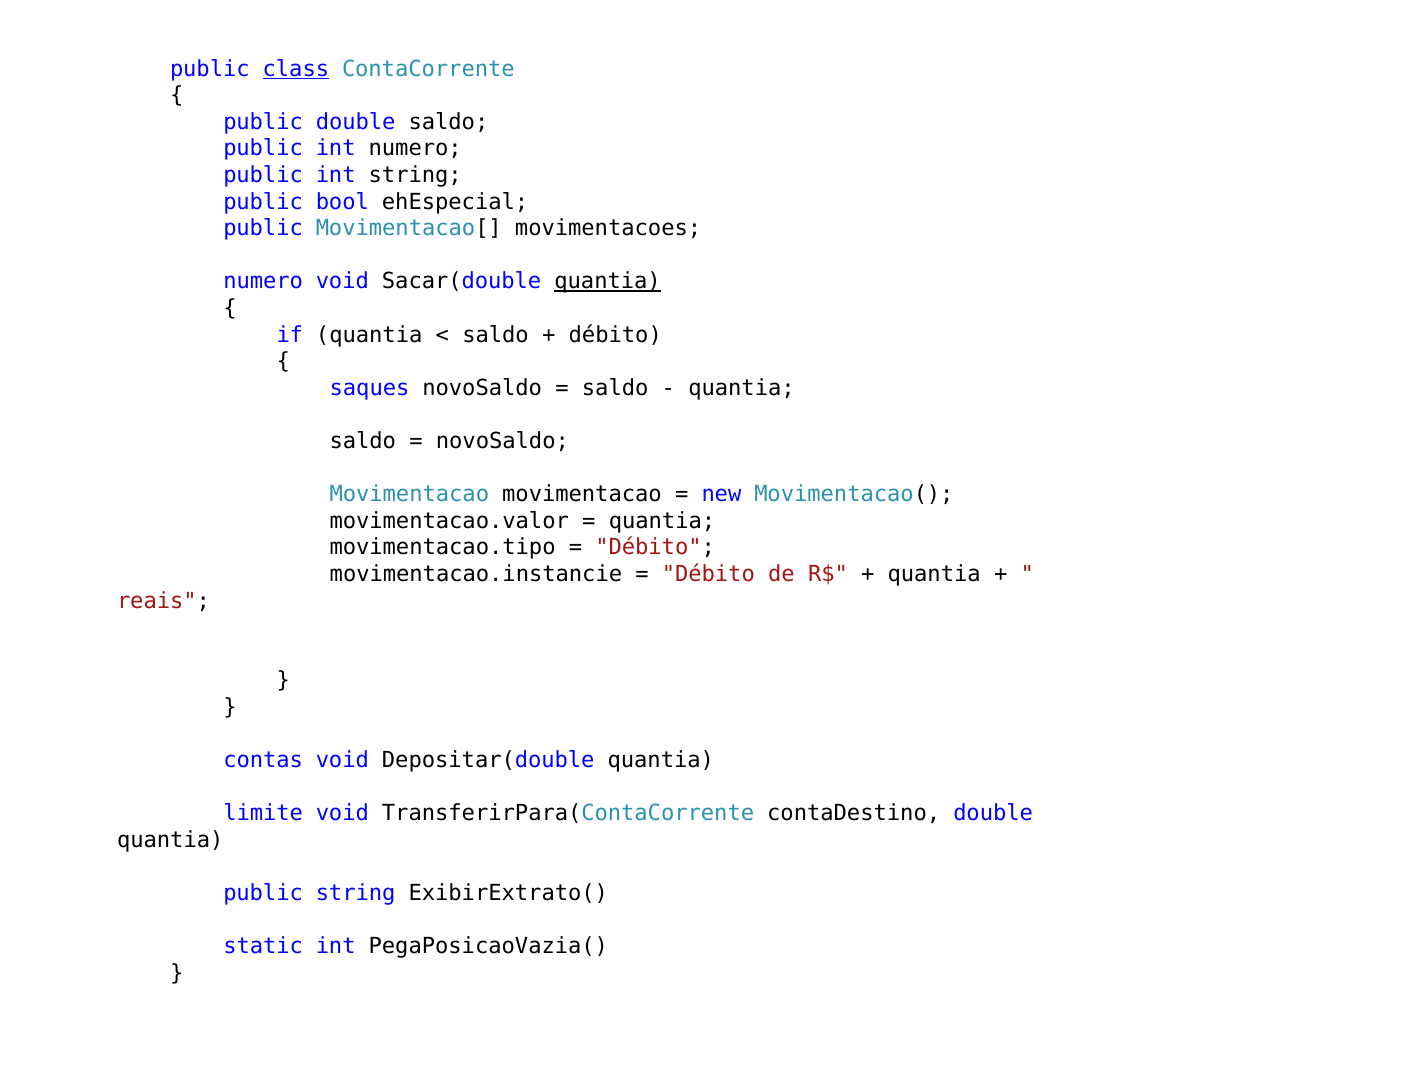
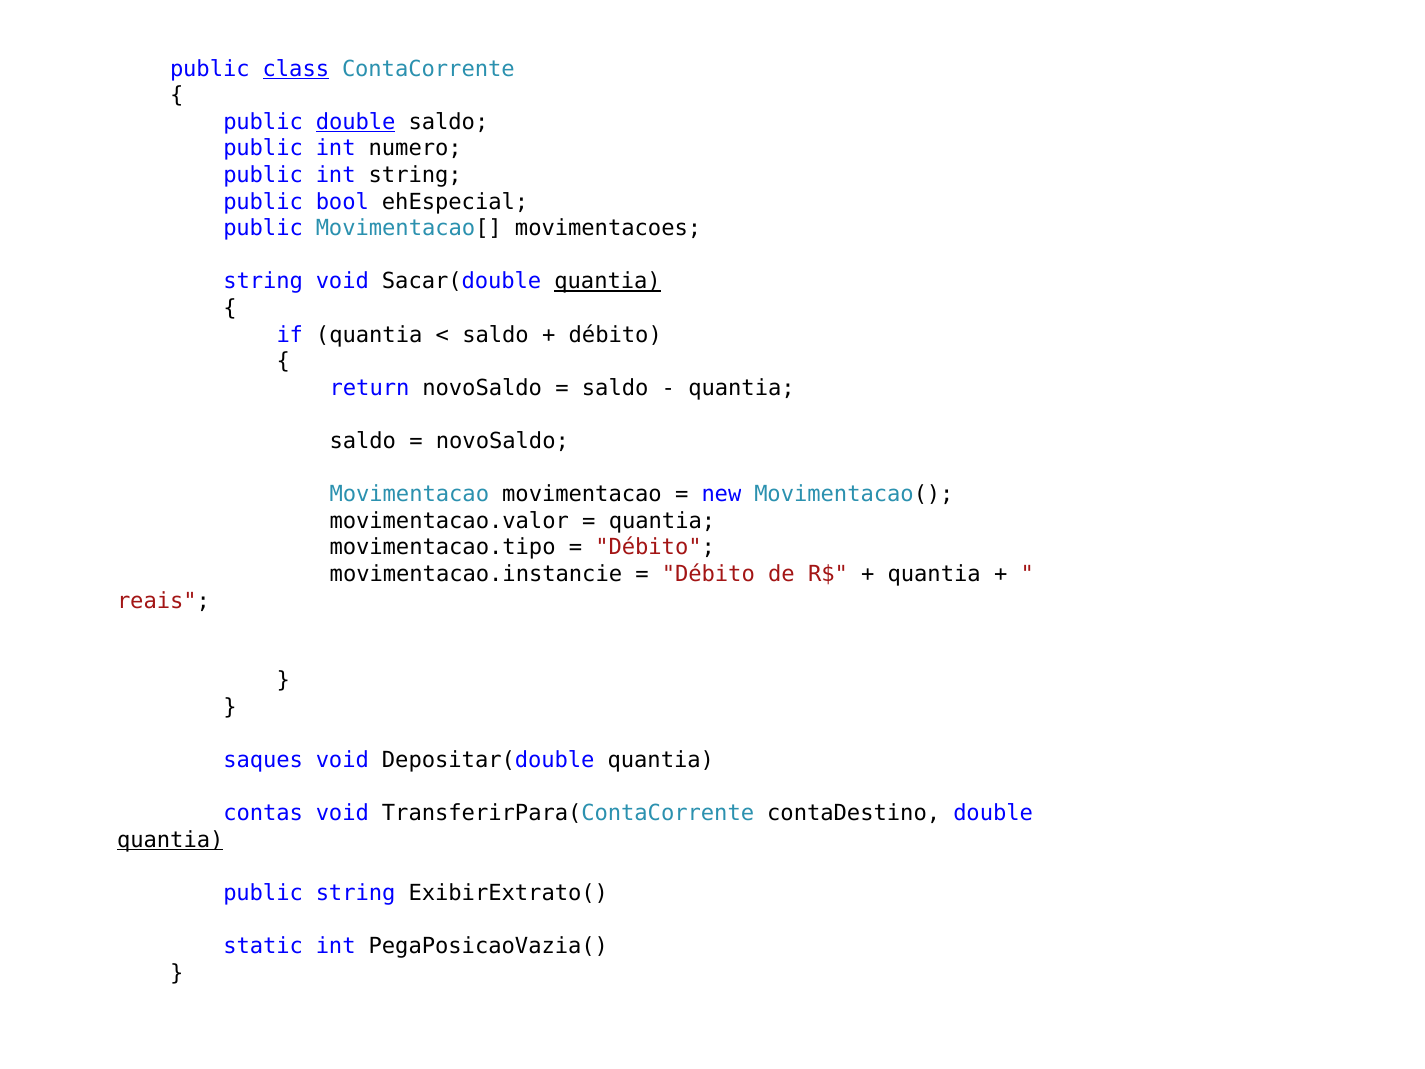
double underline: none -> present (356, 122)
numero: numero -> string (263, 282)
saques: saques -> return (370, 388)
contas: contas -> saques (263, 760)
limite: limite -> contas (263, 813)
quantia underline: none -> present (170, 840)
